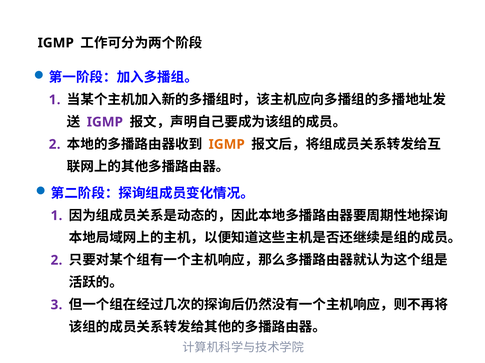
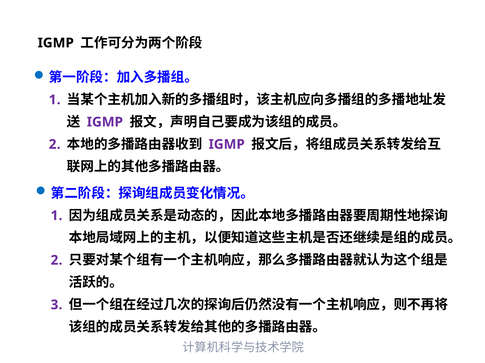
IGMP colour: orange -> purple (227, 144)
